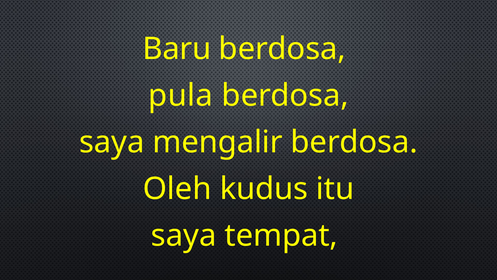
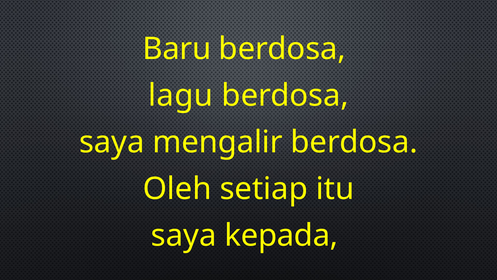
pula: pula -> lagu (181, 95)
kudus: kudus -> setiap (264, 189)
tempat: tempat -> kepada (281, 235)
